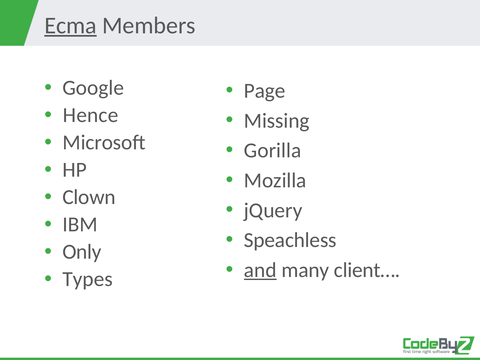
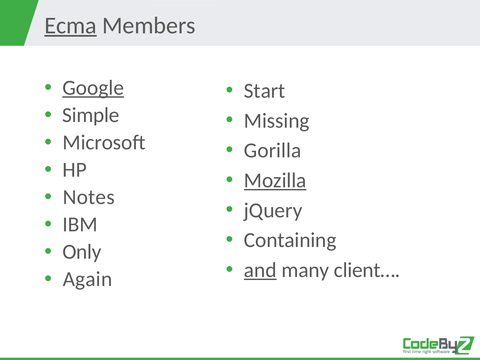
Google underline: none -> present (93, 88)
Page: Page -> Start (265, 91)
Hence: Hence -> Simple (91, 115)
Mozilla underline: none -> present (275, 180)
Clown: Clown -> Notes (89, 197)
Speachless: Speachless -> Containing (290, 240)
Types: Types -> Again (88, 279)
